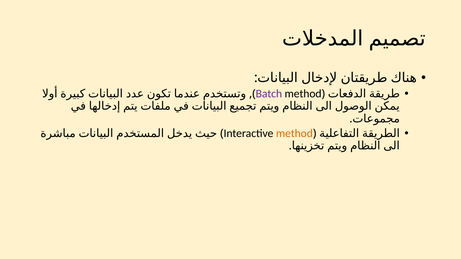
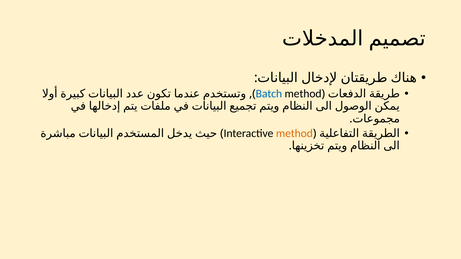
Batch colour: purple -> blue (269, 94)
